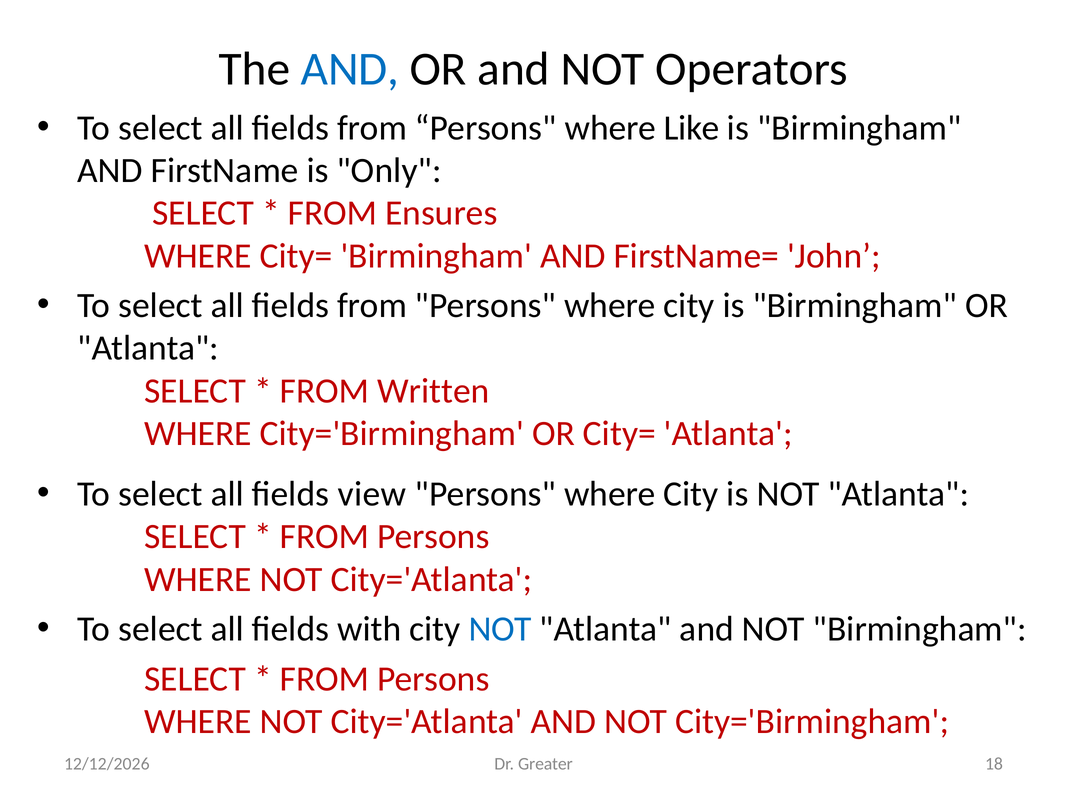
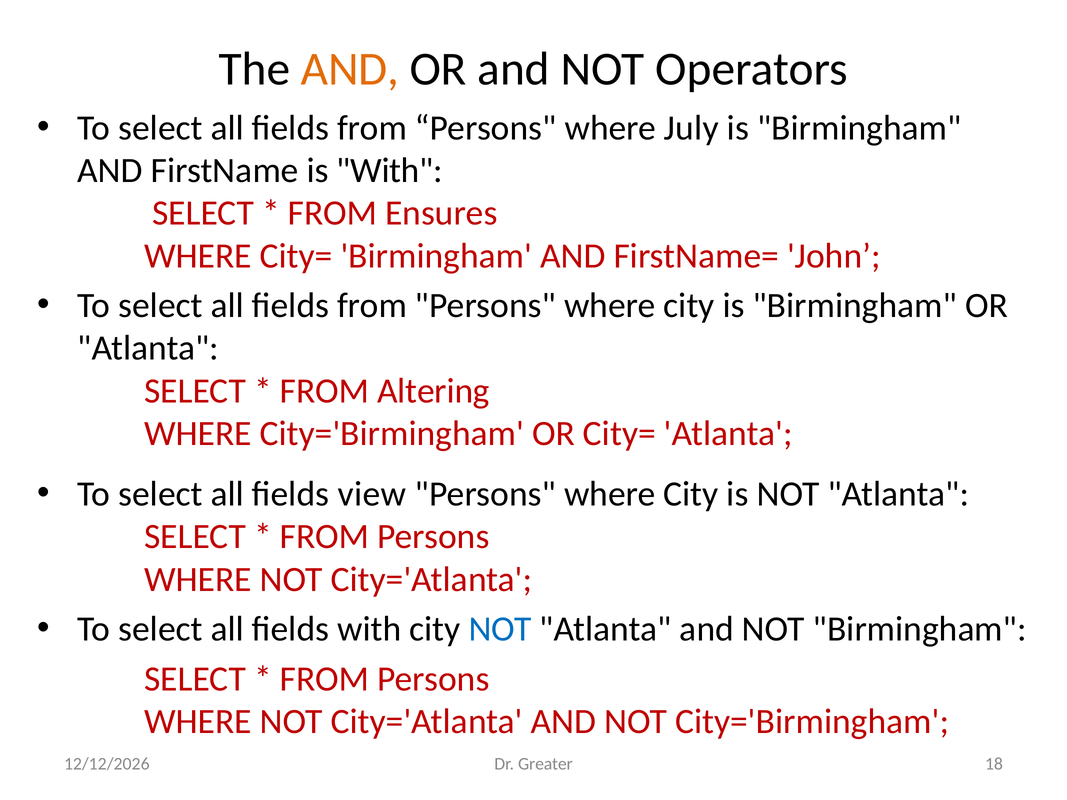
AND colour: blue -> orange (350, 69)
Like: Like -> July (691, 128)
is Only: Only -> With (389, 171)
Written: Written -> Altering (433, 391)
